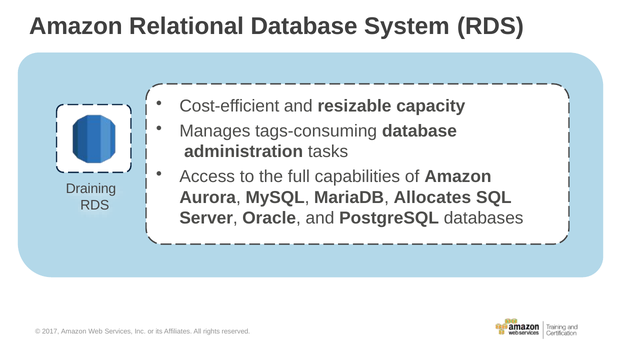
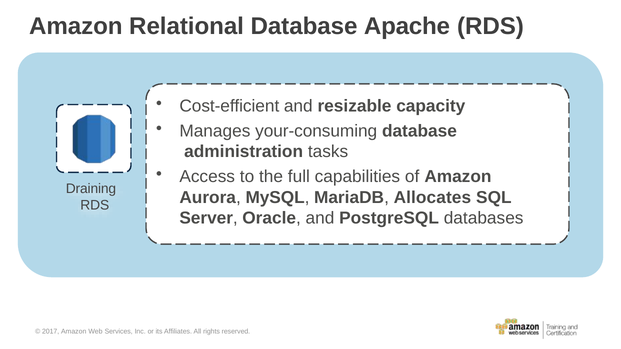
System: System -> Apache (407, 26)
tags-consuming: tags-consuming -> your-consuming (316, 131)
